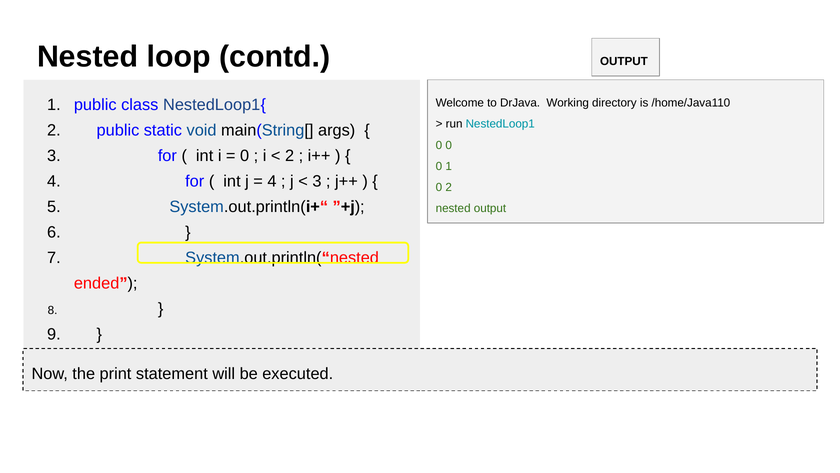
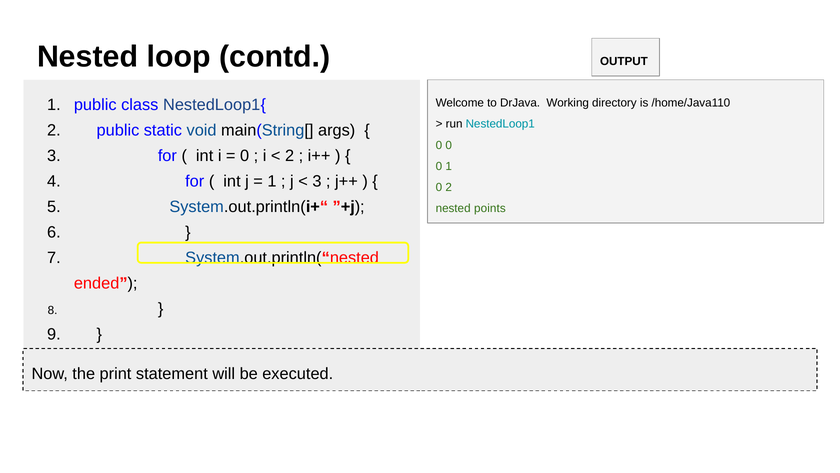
4: 4 -> 1 (272, 181)
nested output: output -> points (490, 208)
